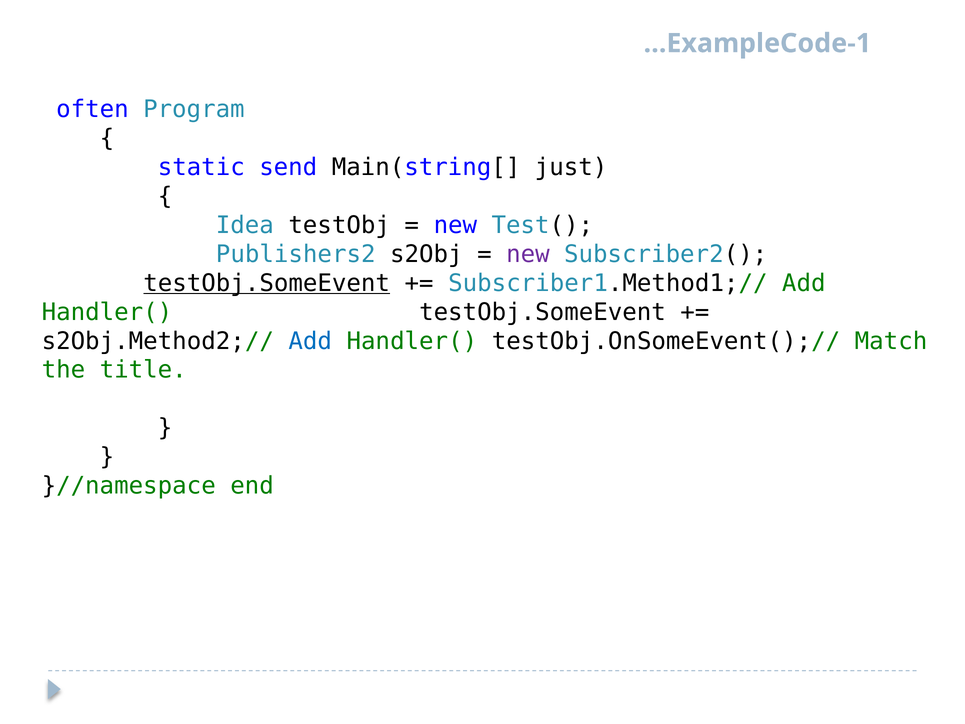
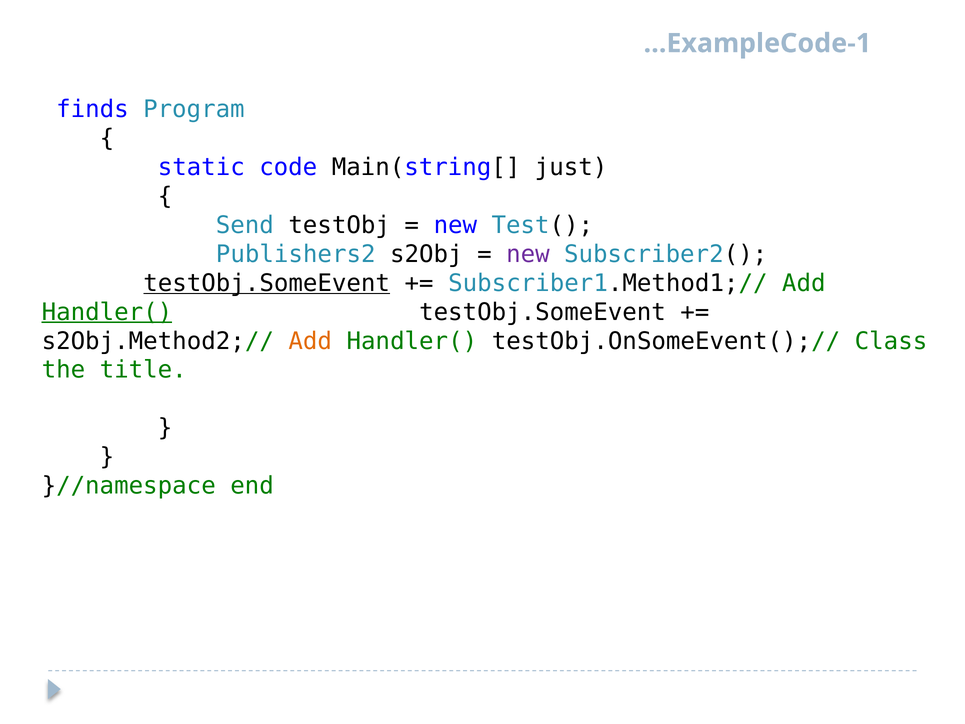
often: often -> finds (92, 109)
send: send -> code (288, 167)
Idea: Idea -> Send (245, 225)
Handler( underline: none -> present (107, 312)
Add colour: blue -> orange (310, 341)
Match: Match -> Class (891, 341)
